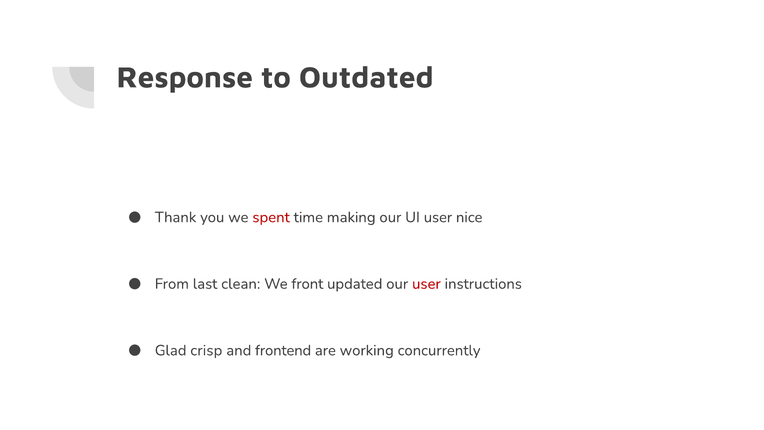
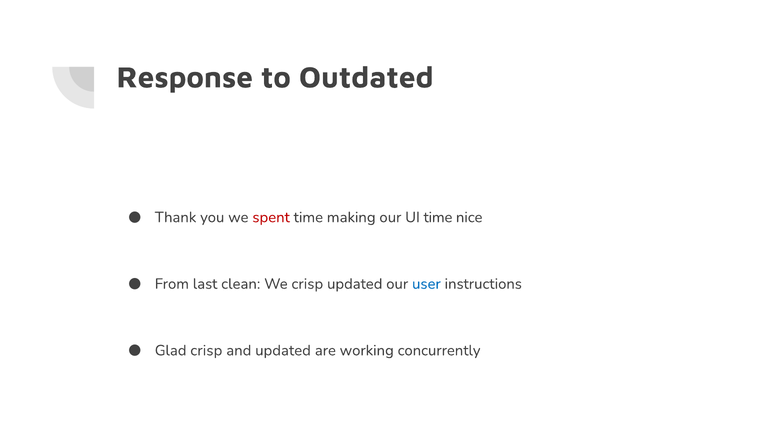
UI user: user -> time (438, 217)
We front: front -> crisp (307, 284)
user colour: red -> blue (426, 284)
and frontend: frontend -> updated (283, 350)
